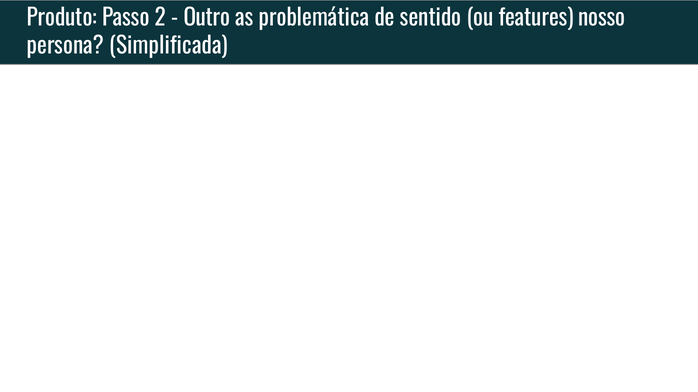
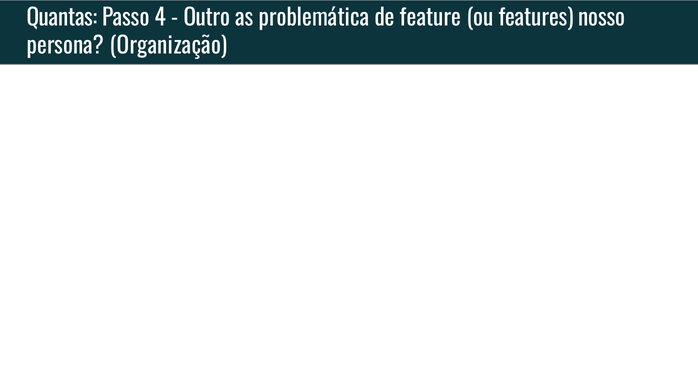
Produto: Produto -> Quantas (62, 18)
2: 2 -> 4 (160, 18)
sentido: sentido -> feature (430, 18)
Simplificada: Simplificada -> Organização (168, 46)
